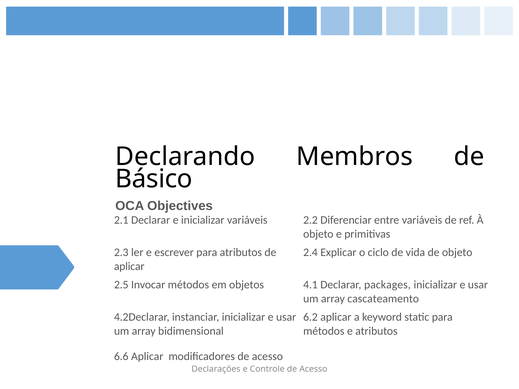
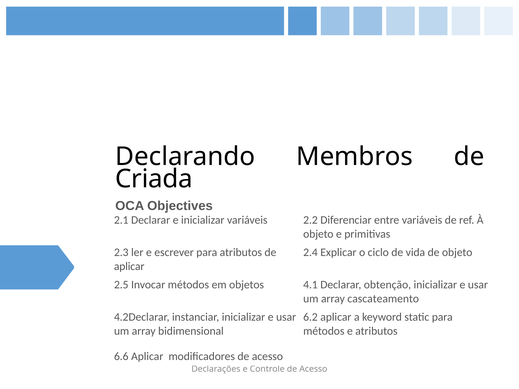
Básico: Básico -> Criada (154, 179)
packages: packages -> obtenção (387, 285)
